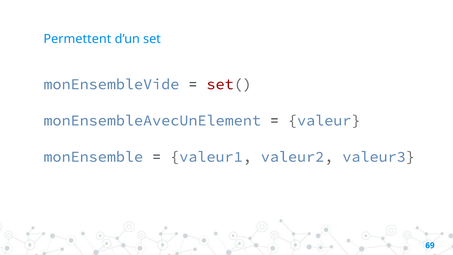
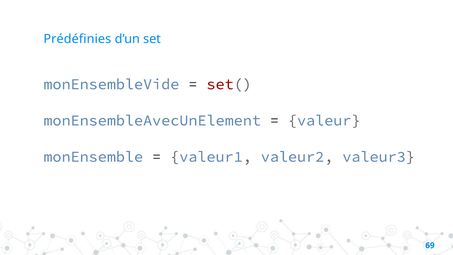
Permettent: Permettent -> Prédéfinies (77, 39)
